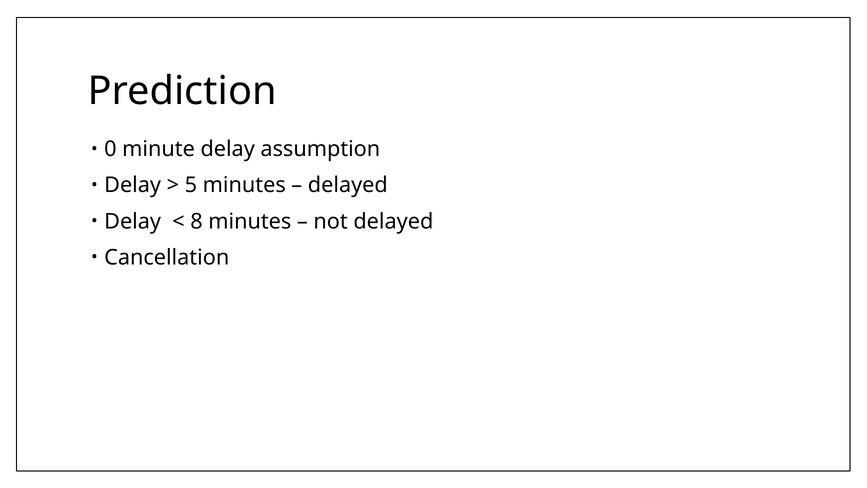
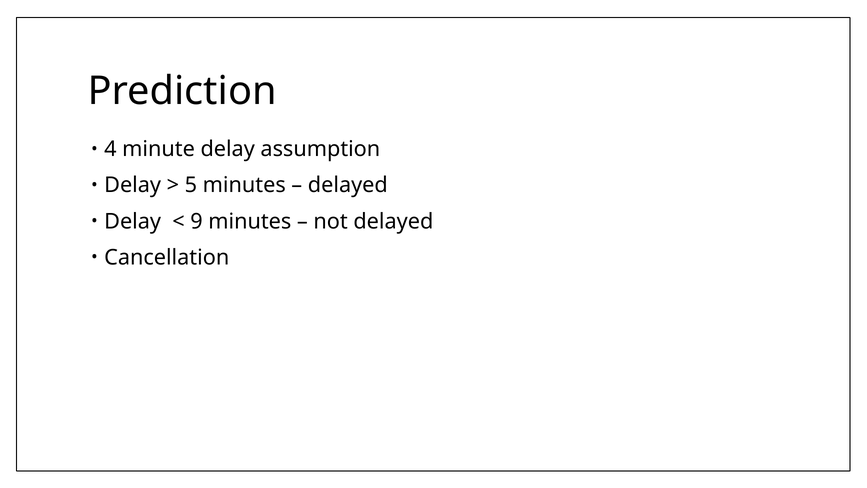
0: 0 -> 4 (110, 149)
8: 8 -> 9 (197, 221)
